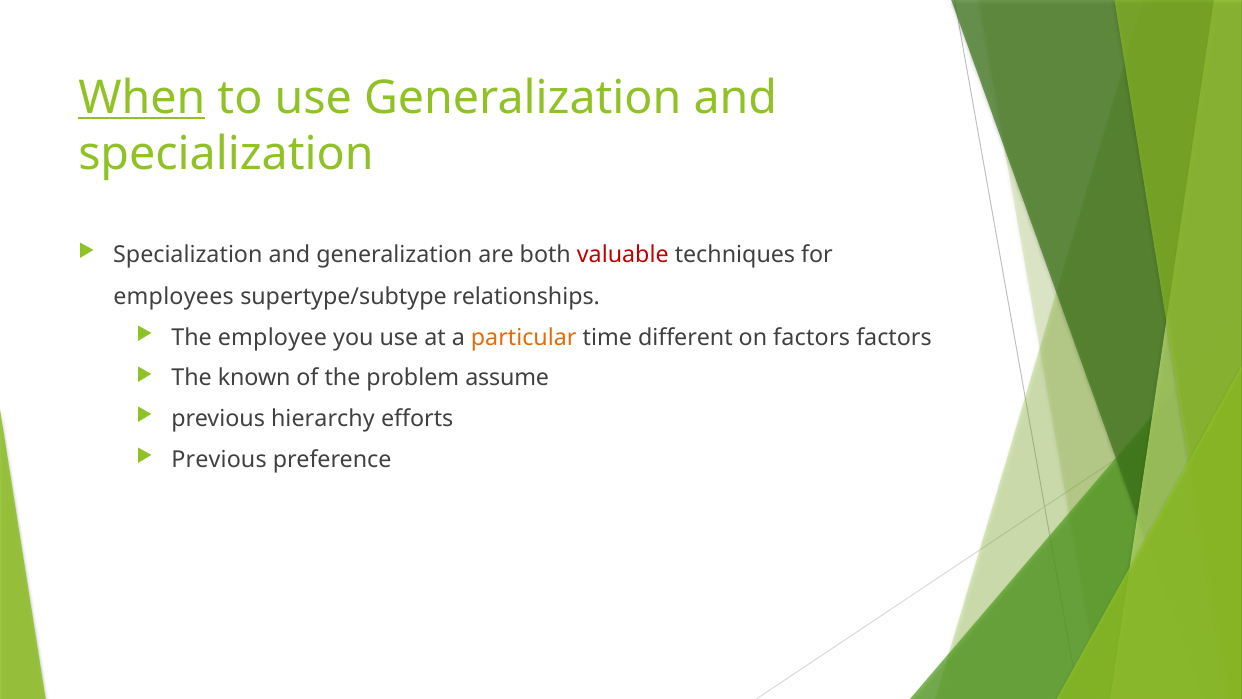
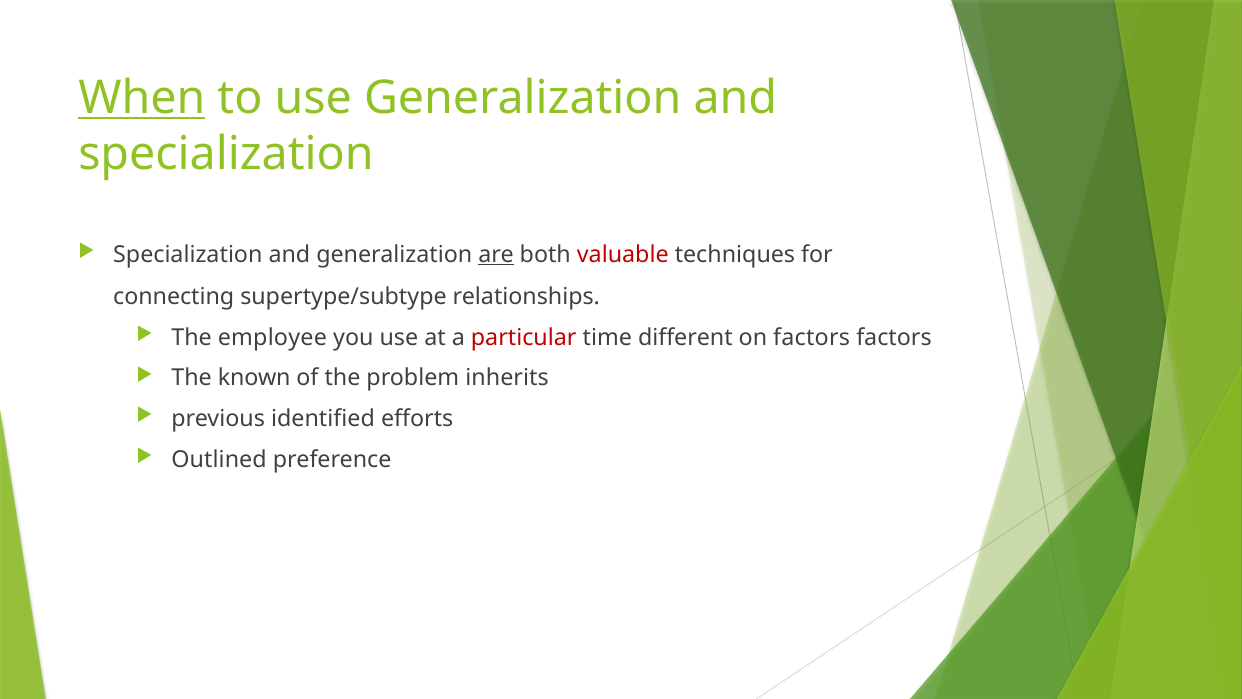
are underline: none -> present (496, 254)
employees: employees -> connecting (174, 296)
particular colour: orange -> red (524, 337)
assume: assume -> inherits (507, 378)
hierarchy: hierarchy -> identified (323, 419)
Previous: Previous -> Outlined (219, 460)
